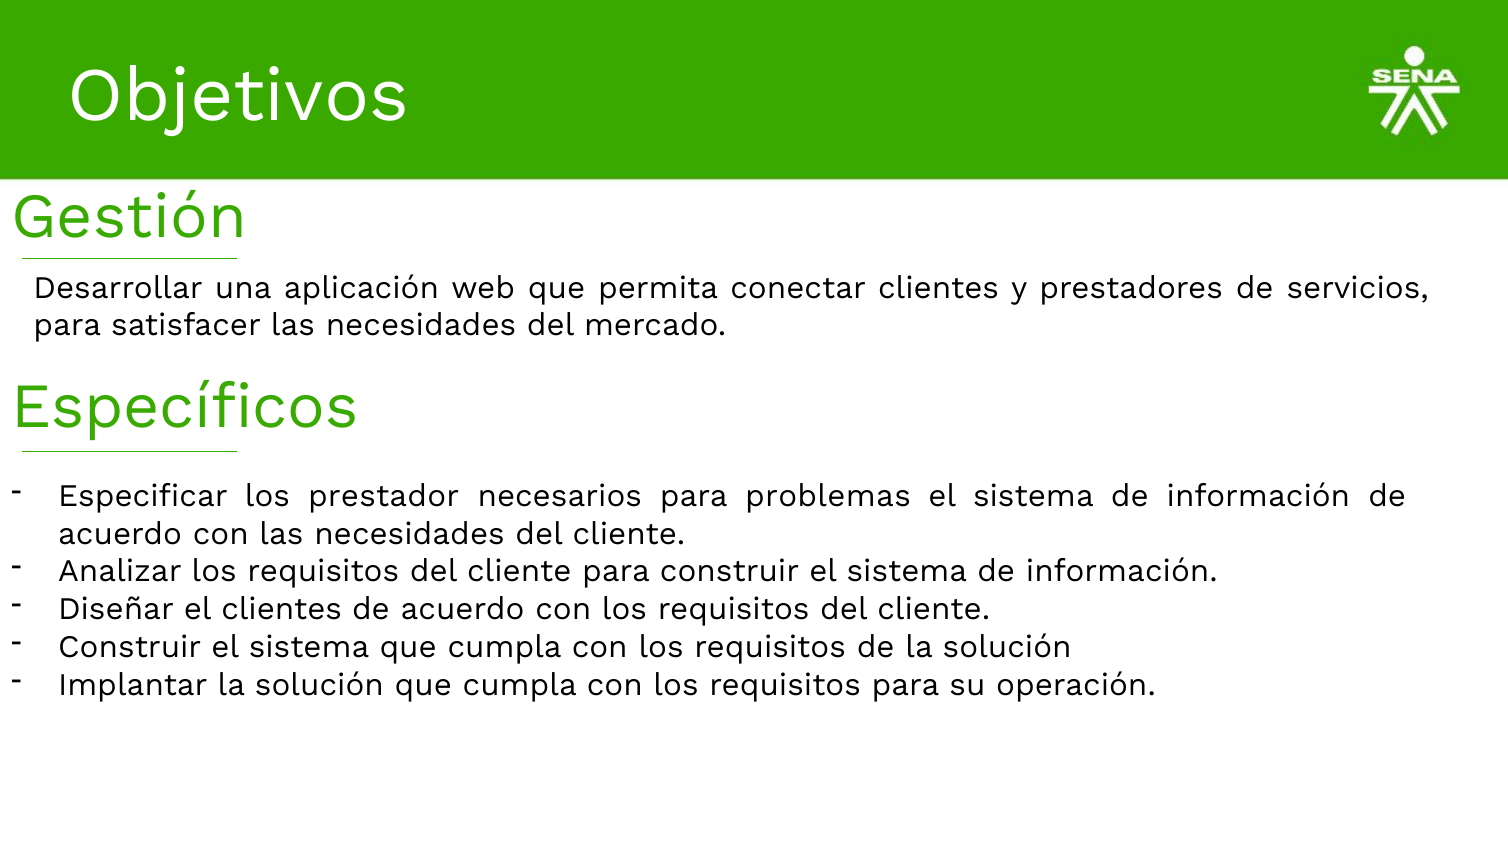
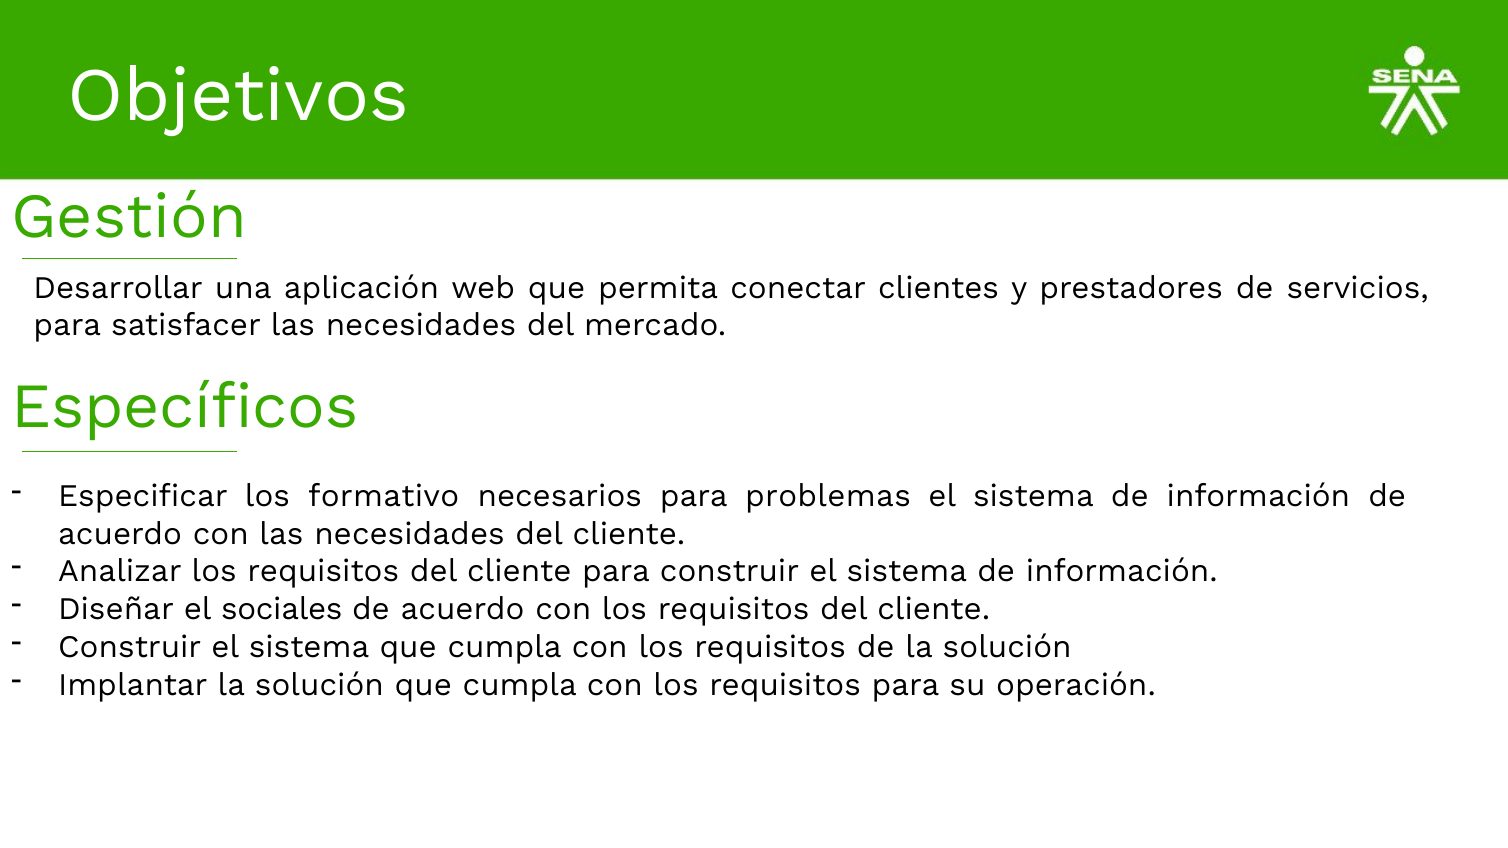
prestador: prestador -> formativo (384, 496)
el clientes: clientes -> sociales (282, 609)
